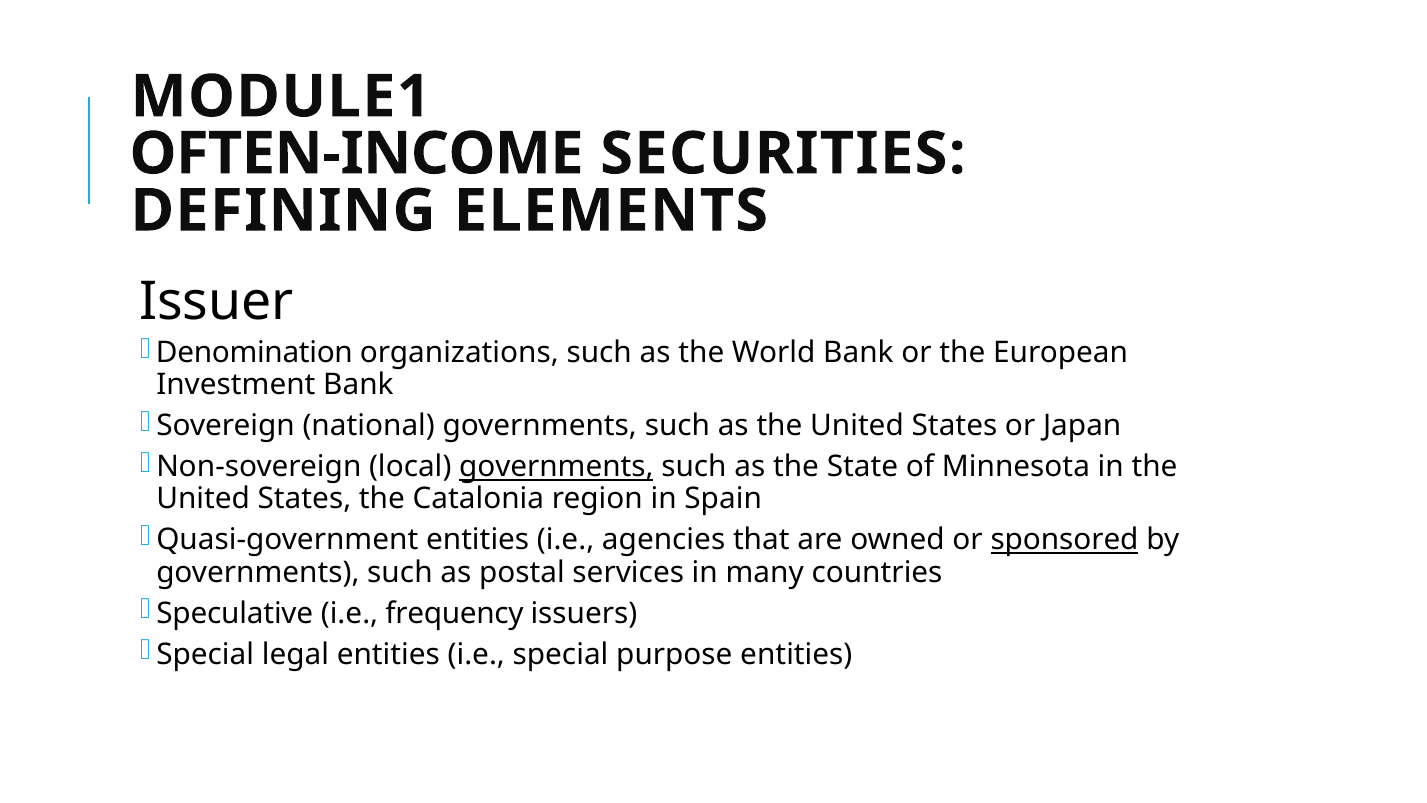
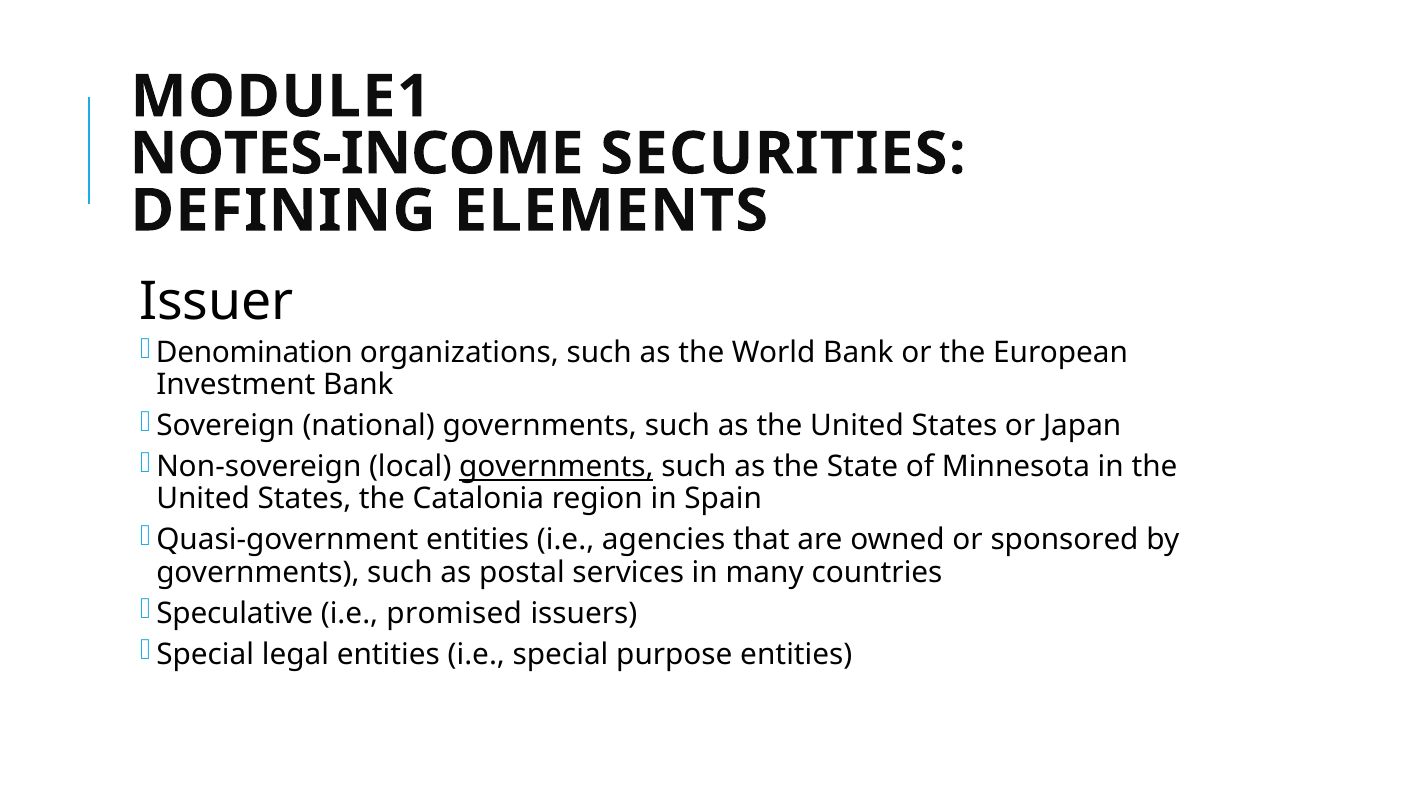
OFTEN-INCOME: OFTEN-INCOME -> NOTES-INCOME (357, 154)
sponsored underline: present -> none (1065, 540)
frequency: frequency -> promised (454, 613)
